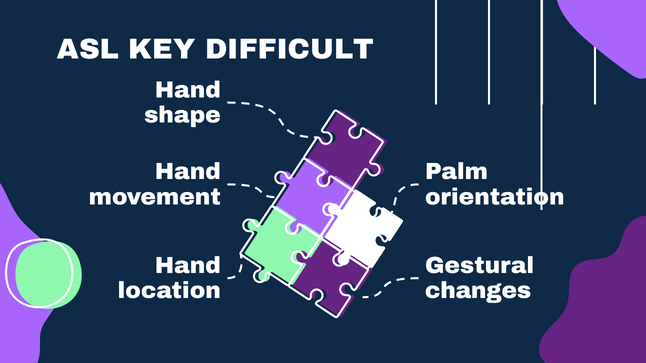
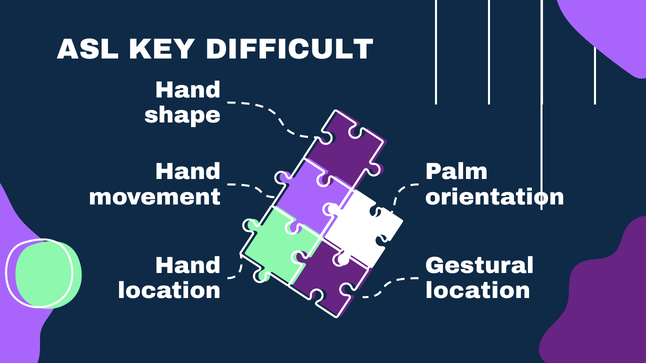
changes: changes -> location (478, 291)
